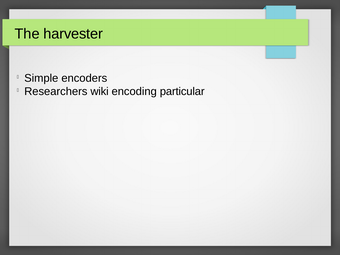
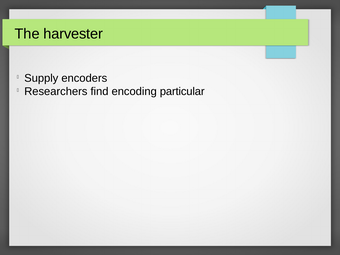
Simple: Simple -> Supply (41, 78)
wiki: wiki -> find (99, 91)
